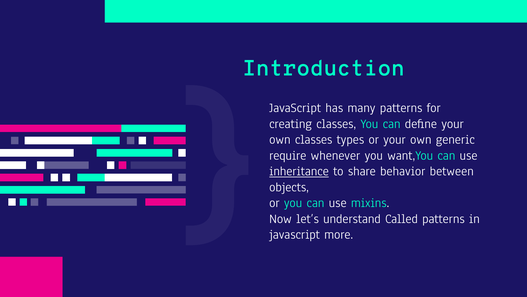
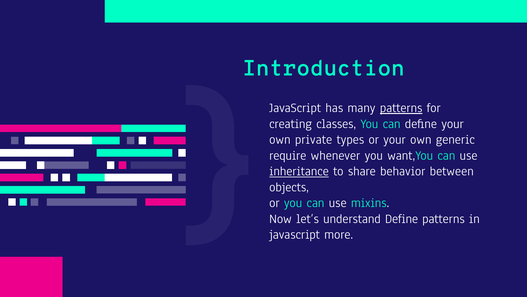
patterns underline: none -> present (401, 108)
own classes: classes -> private (314, 139)
understand Called: Called -> Define (402, 218)
